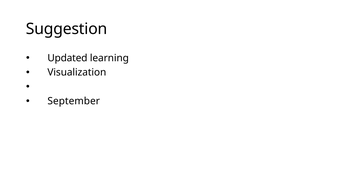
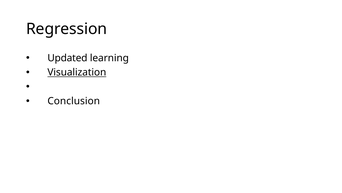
Suggestion: Suggestion -> Regression (67, 29)
Visualization underline: none -> present (77, 72)
September: September -> Conclusion (74, 101)
